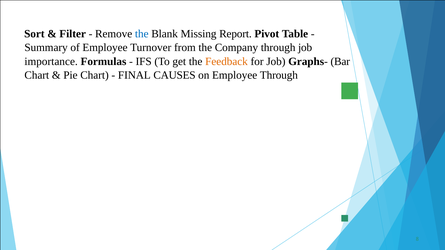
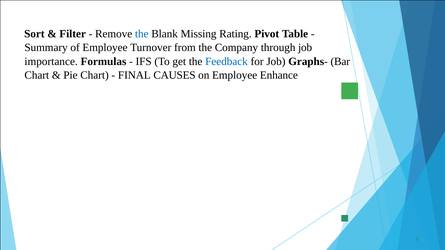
Report: Report -> Rating (235, 34)
Feedback colour: orange -> blue (227, 61)
Employee Through: Through -> Enhance (279, 75)
